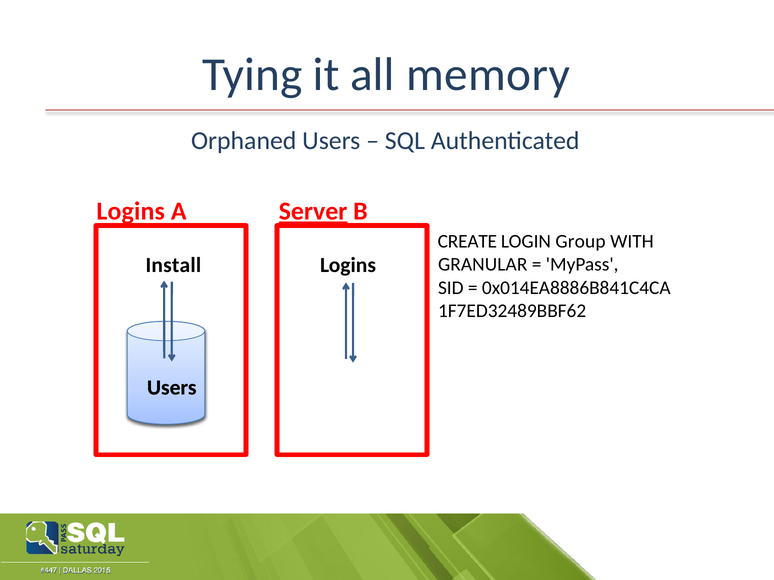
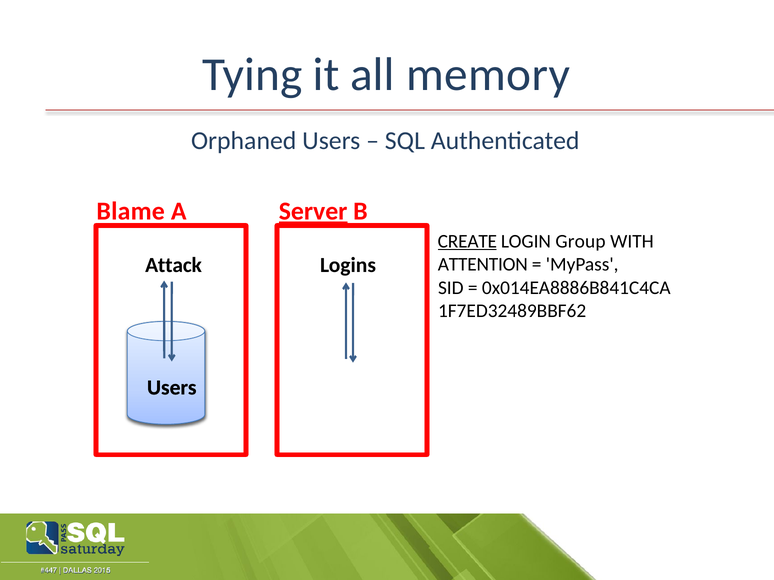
Logins: Logins -> Blame (131, 211)
CREATE underline: none -> present (467, 242)
Install: Install -> Attack (174, 265)
GRANULAR: GRANULAR -> ATTENTION (483, 265)
